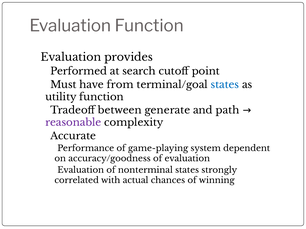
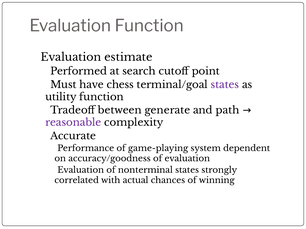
provides: provides -> estimate (128, 57)
from: from -> chess (120, 85)
states colour: blue -> purple (225, 85)
